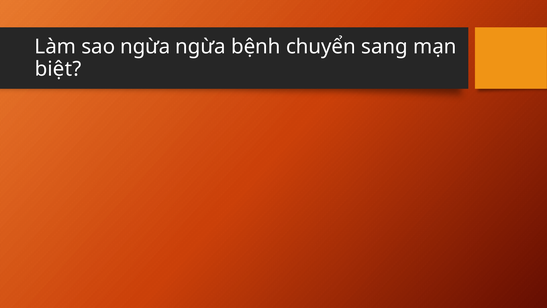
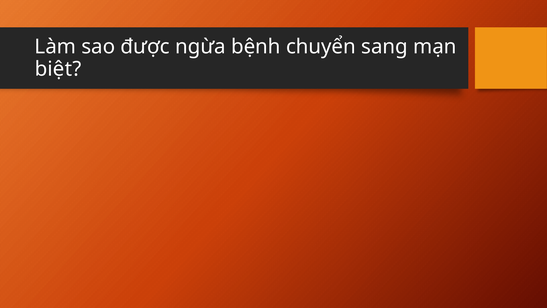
sao ngừa: ngừa -> được (145, 47)
